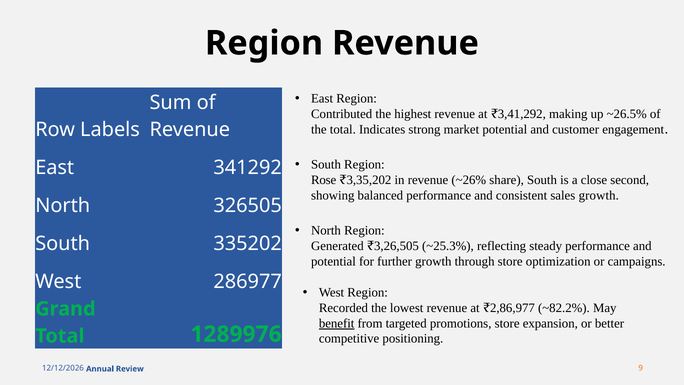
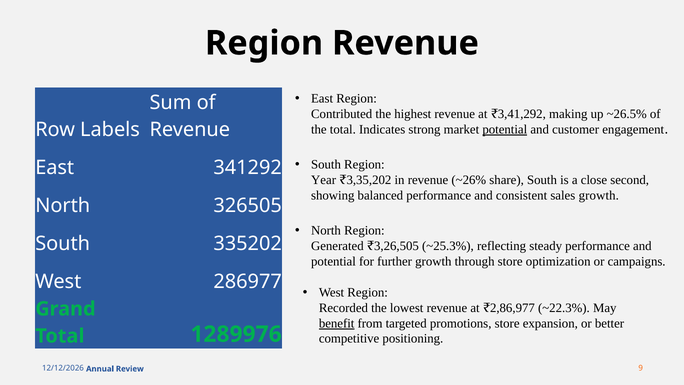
potential underline: none -> present (505, 129)
Rose: Rose -> Year (324, 180)
~82.2%: ~82.2% -> ~22.3% (564, 308)
